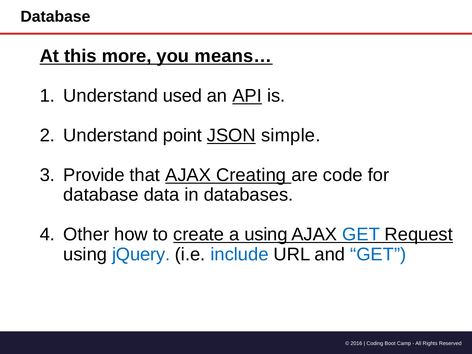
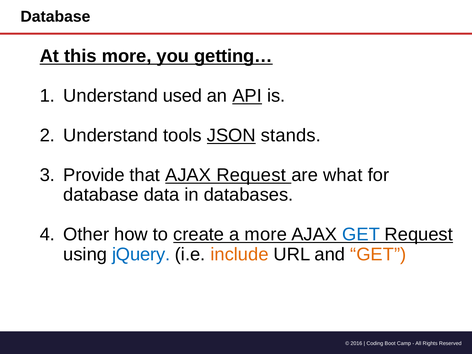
means…: means… -> getting… (233, 56)
point: point -> tools (182, 135)
simple: simple -> stands (291, 135)
AJAX Creating: Creating -> Request (251, 175)
code: code -> what (343, 175)
a using: using -> more (266, 235)
include colour: blue -> orange (240, 254)
GET colour: blue -> orange (378, 254)
